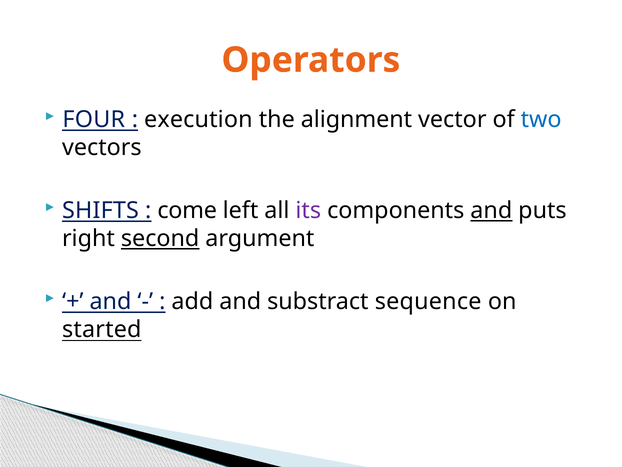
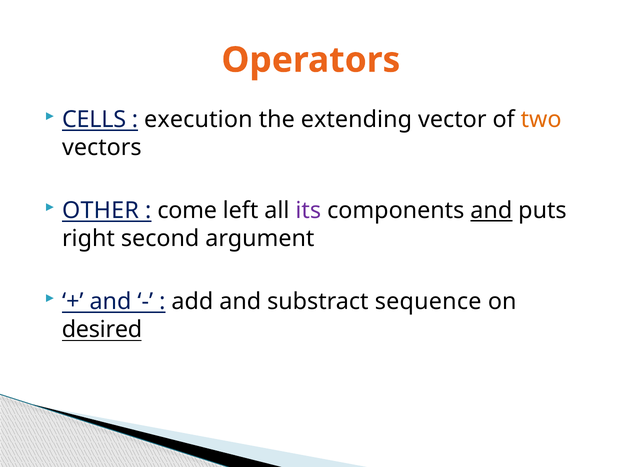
FOUR: FOUR -> CELLS (94, 119)
alignment: alignment -> extending (356, 119)
two colour: blue -> orange (541, 119)
SHIFTS: SHIFTS -> OTHER (101, 210)
second underline: present -> none (160, 238)
started: started -> desired (102, 329)
